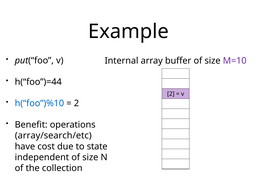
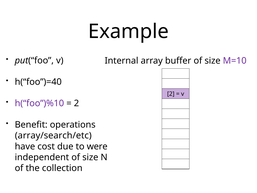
h(“foo”)=44: h(“foo”)=44 -> h(“foo”)=40 (38, 82)
h(“foo”)%10 colour: blue -> purple (39, 103)
state: state -> were (97, 146)
